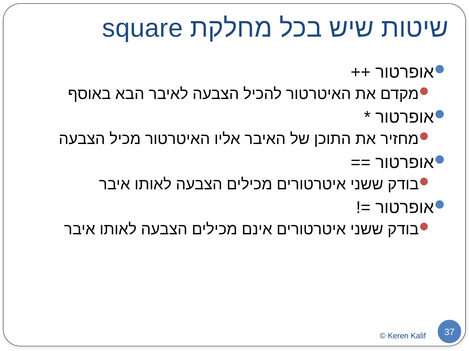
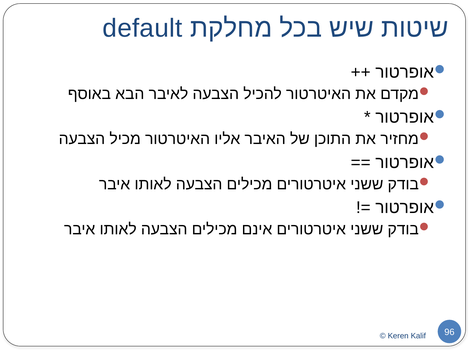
square: square -> default (142, 28)
37: 37 -> 96 (449, 333)
